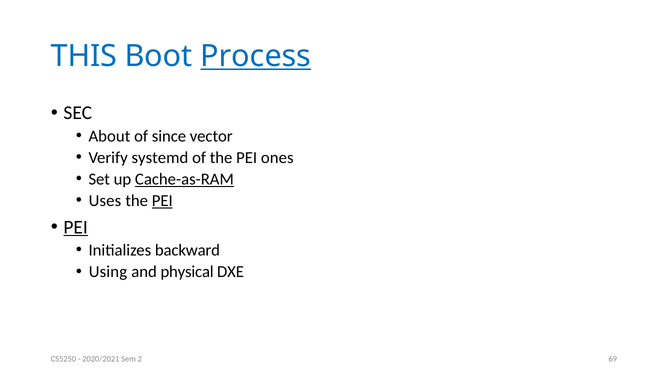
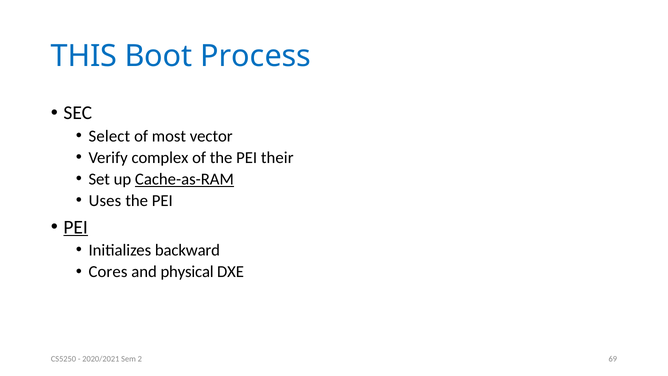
Process underline: present -> none (256, 56)
About: About -> Select (109, 136)
since: since -> most (169, 136)
systemd: systemd -> complex (160, 157)
ones: ones -> their (277, 157)
PEI underline: present -> none (162, 200)
Using: Using -> Cores (108, 271)
